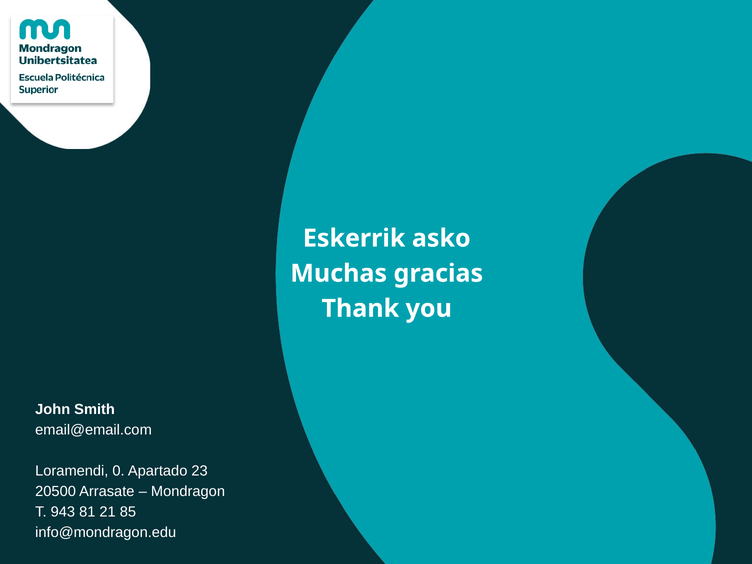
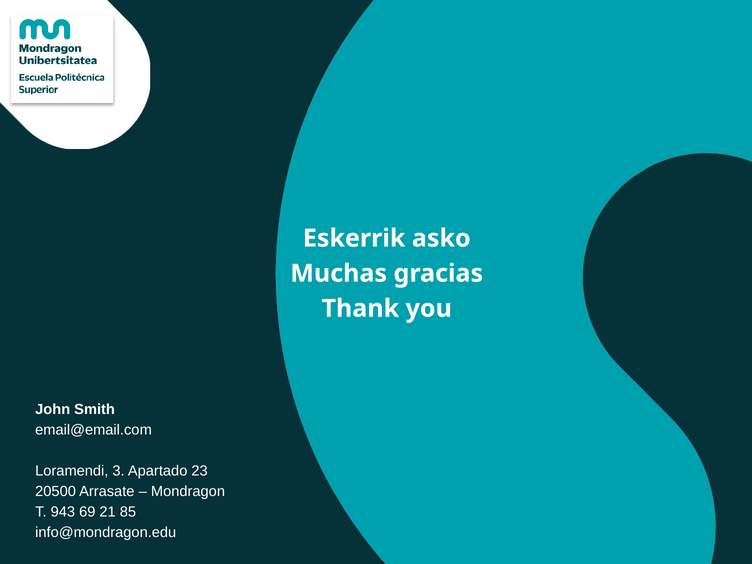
0: 0 -> 3 (119, 471)
81: 81 -> 69 (87, 512)
